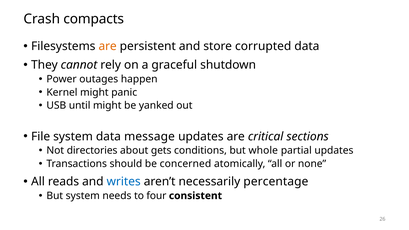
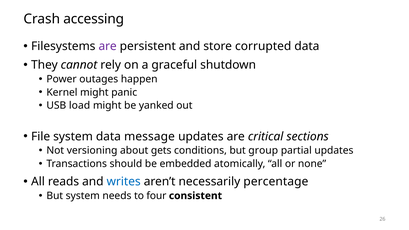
compacts: compacts -> accessing (94, 19)
are colour: orange -> purple (108, 46)
until: until -> load (80, 105)
directories: directories -> versioning (92, 151)
whole: whole -> group (263, 151)
concerned: concerned -> embedded (186, 164)
